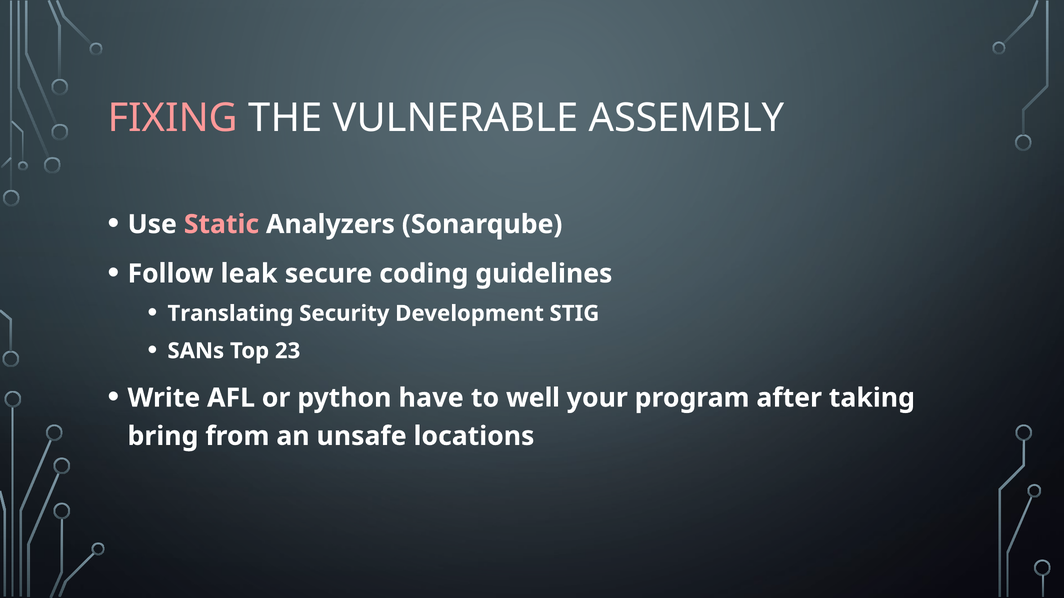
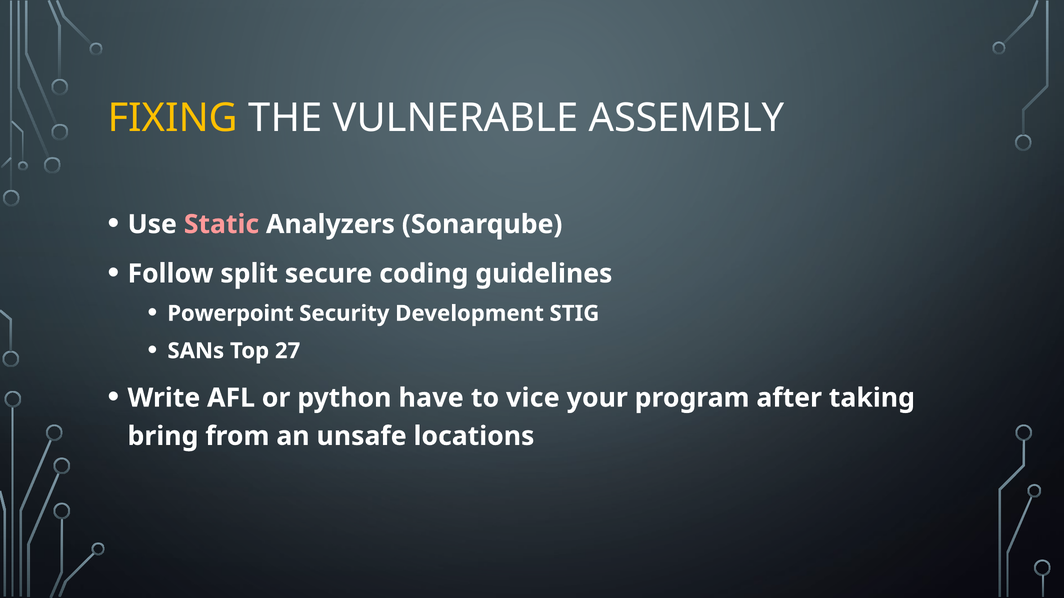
FIXING colour: pink -> yellow (173, 118)
leak: leak -> split (249, 274)
Translating: Translating -> Powerpoint (231, 314)
23: 23 -> 27 (288, 351)
well: well -> vice (533, 398)
